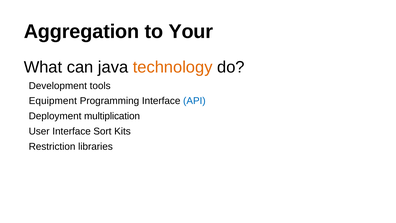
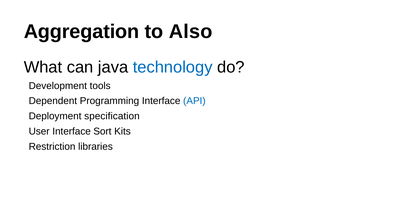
Your: Your -> Also (191, 32)
technology colour: orange -> blue (173, 67)
Equipment: Equipment -> Dependent (53, 101)
multiplication: multiplication -> specification (112, 116)
